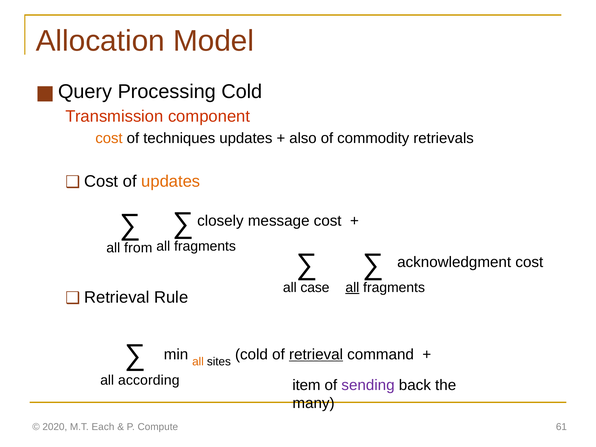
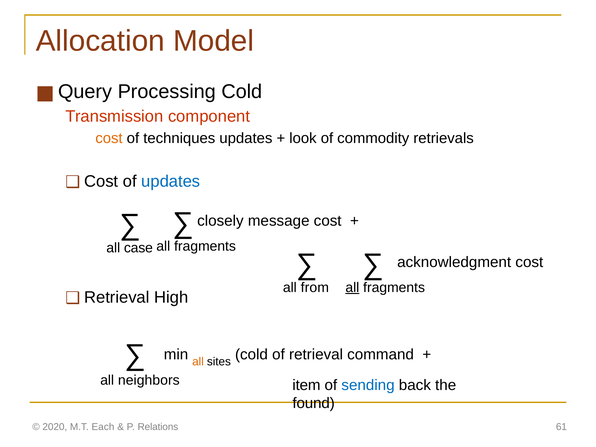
also: also -> look (303, 138)
updates colour: orange -> blue (171, 181)
from: from -> case (138, 248)
case: case -> from (315, 287)
Rule: Rule -> High (171, 297)
retrieval underline: present -> none (316, 354)
according: according -> neighbors (149, 380)
sending colour: purple -> blue (368, 385)
many: many -> found (314, 403)
Compute: Compute -> Relations (158, 427)
